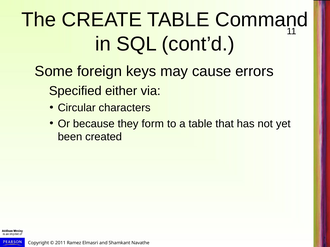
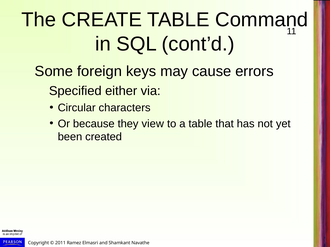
form: form -> view (153, 124)
